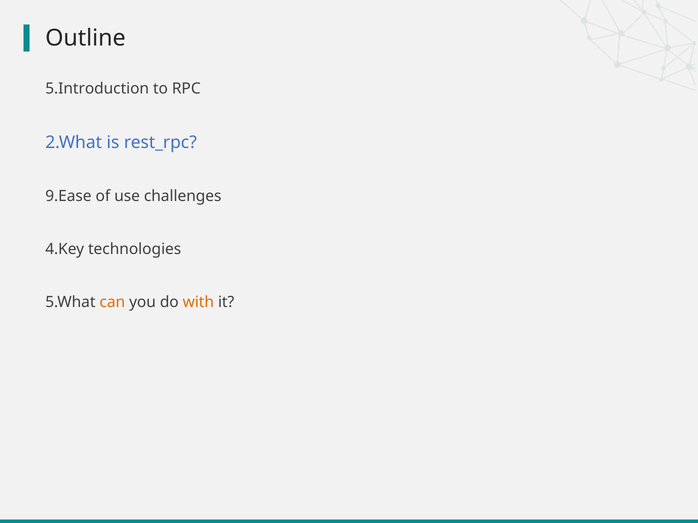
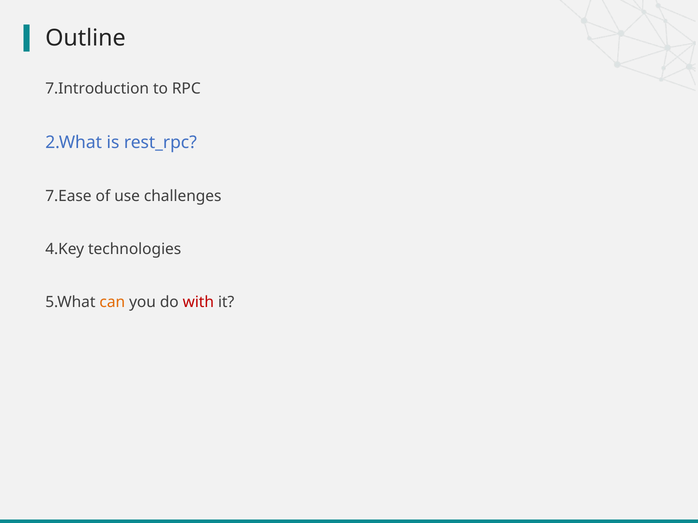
5.Introduction: 5.Introduction -> 7.Introduction (97, 89)
9.Ease: 9.Ease -> 7.Ease (68, 196)
with colour: orange -> red (198, 302)
